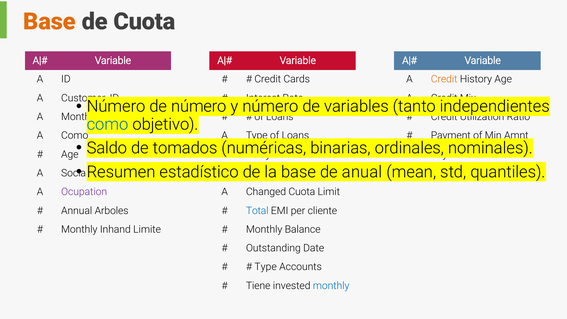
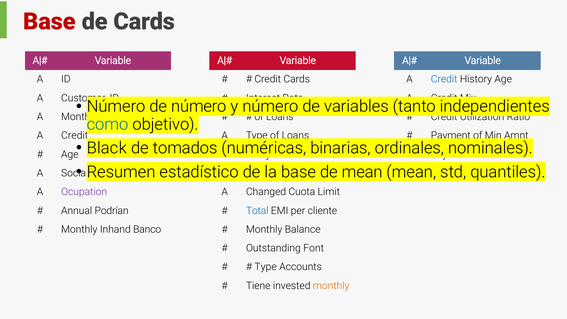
Base colour: orange -> red (49, 22)
de Cuota: Cuota -> Cards (144, 22)
Credit colour: orange -> blue (444, 79)
Como: Como -> Credit (75, 136)
Saldo: Saldo -> Black (107, 148)
anual: anual -> mean (362, 172)
Arboles: Arboles -> Podrían (112, 211)
Limite: Limite -> Banco (147, 229)
Outstanding Date: Date -> Font (314, 248)
monthly colour: blue -> orange (331, 286)
